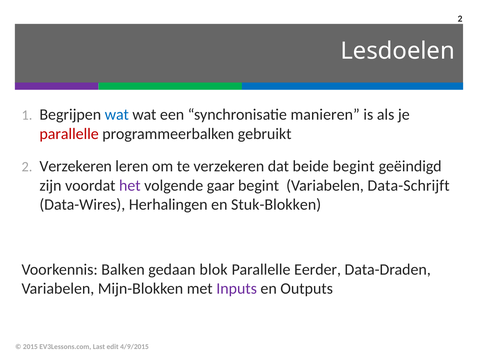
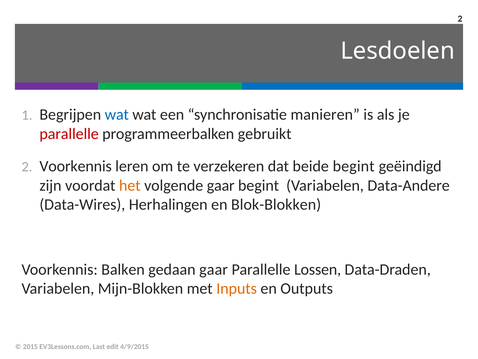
2 Verzekeren: Verzekeren -> Voorkennis (76, 166)
het colour: purple -> orange (130, 185)
Data-Schrijft: Data-Schrijft -> Data-Andere (409, 185)
Stuk-Blokken: Stuk-Blokken -> Blok-Blokken (276, 204)
gedaan blok: blok -> gaar (214, 269)
Eerder: Eerder -> Lossen (318, 269)
Inputs colour: purple -> orange (237, 288)
